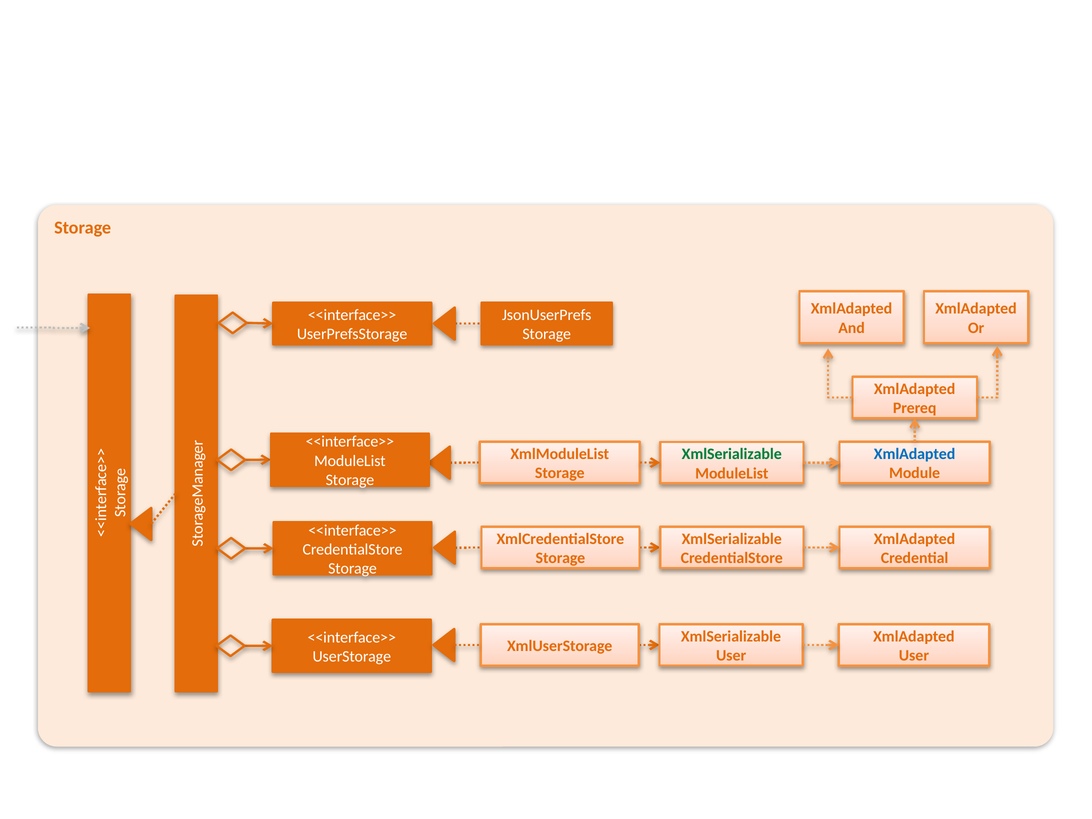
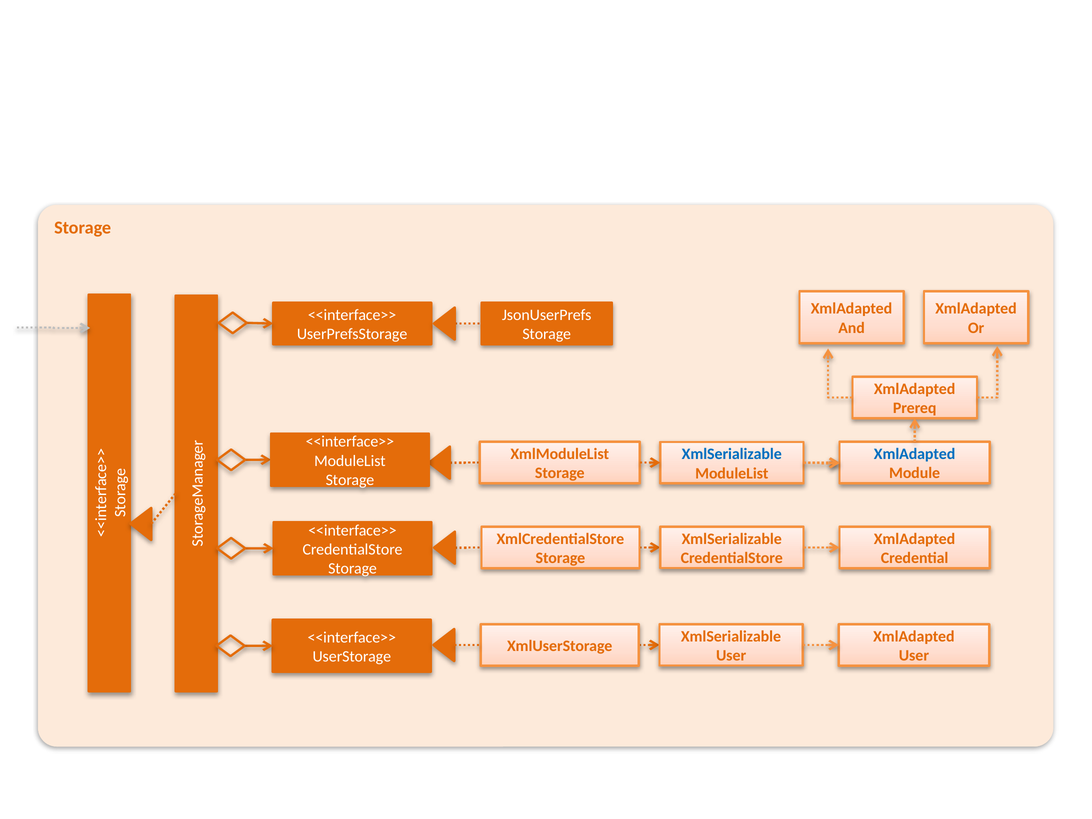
XmlSerializable colour: green -> blue (732, 454)
